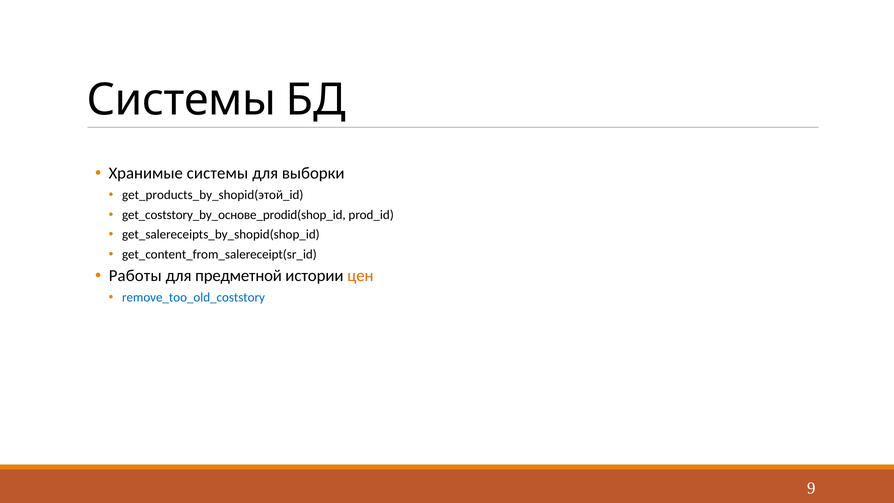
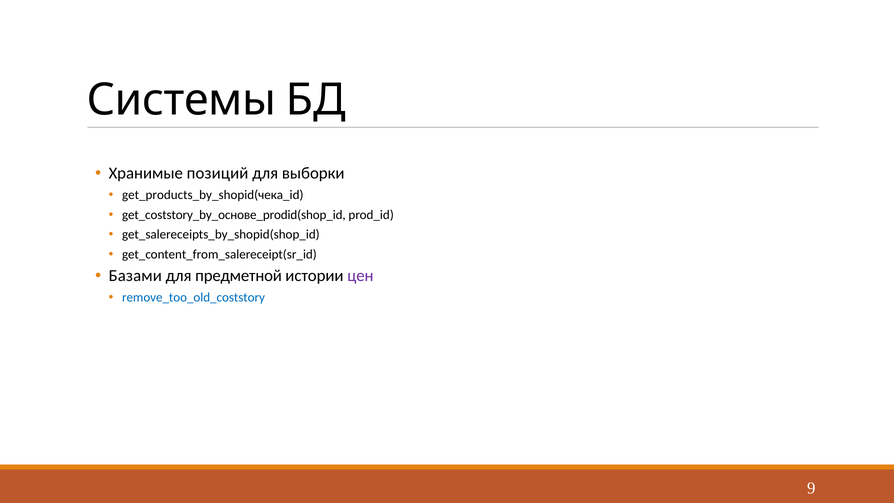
Хранимые системы: системы -> позиций (218, 173)
get_products_by_shopid(этой_id: get_products_by_shopid(этой_id -> get_products_by_shopid(чека_id (213, 195)
Работы: Работы -> Базами (135, 276)
цен colour: orange -> purple (360, 276)
